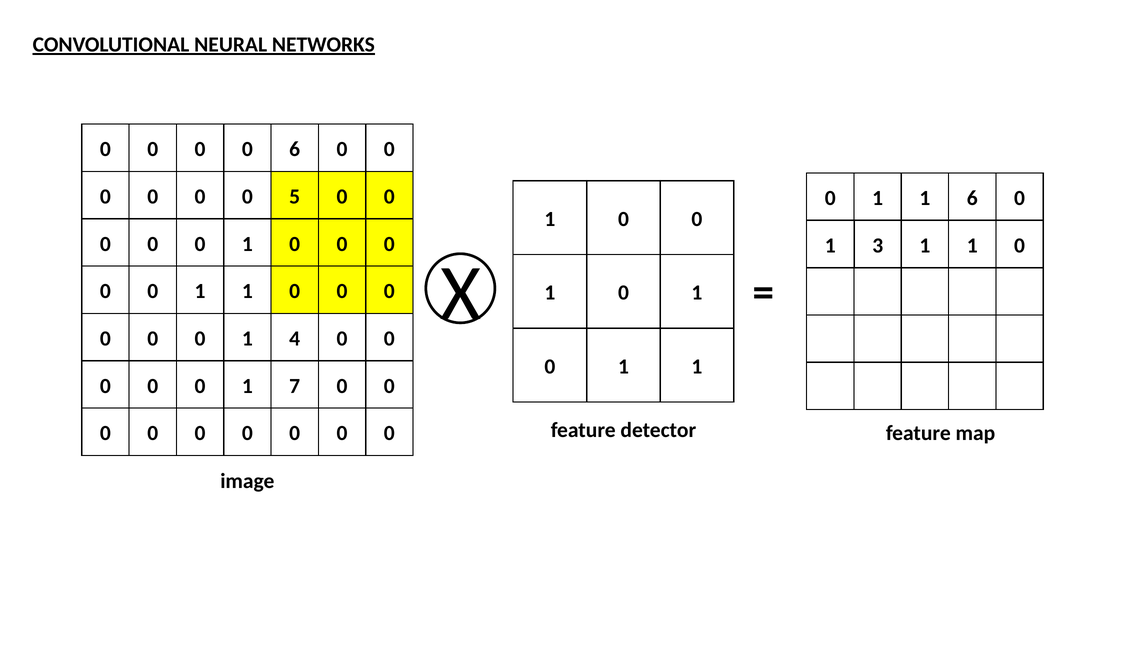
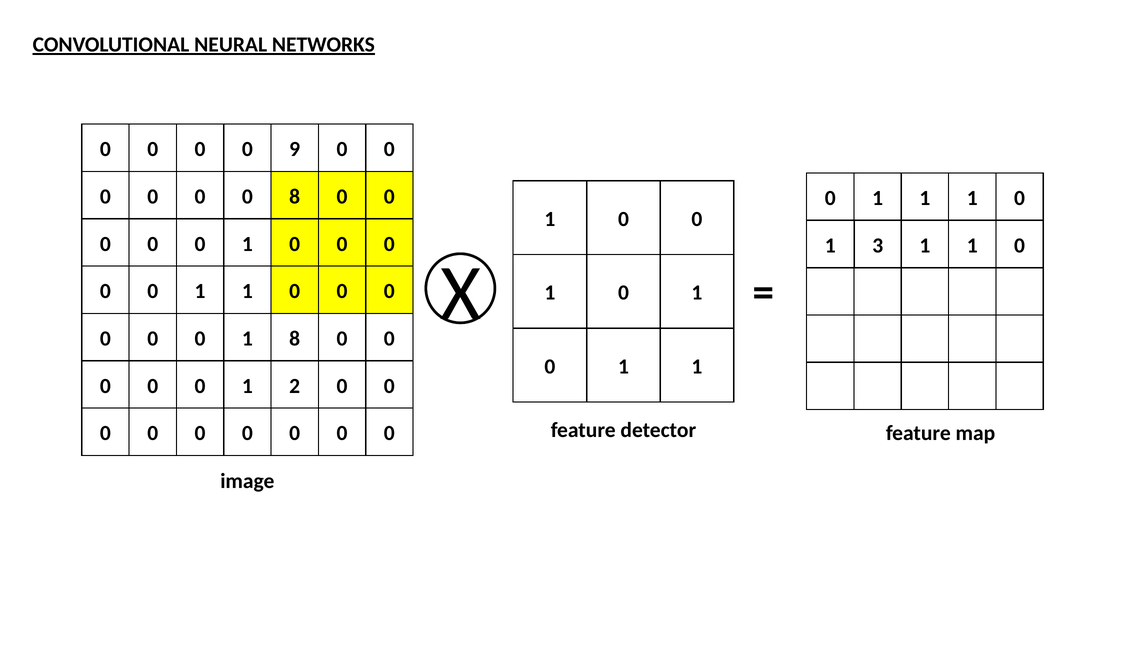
0 6: 6 -> 9 (295, 149)
0 5: 5 -> 8 (295, 197)
6: 6 -> 1 (972, 198)
1 4: 4 -> 8 (295, 339)
7: 7 -> 2 (295, 386)
